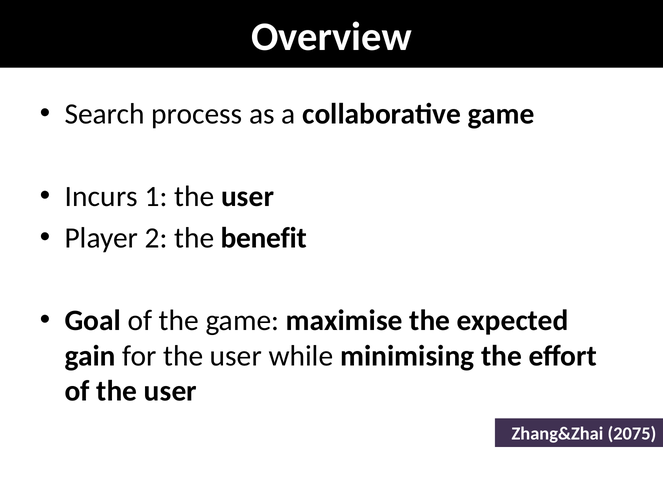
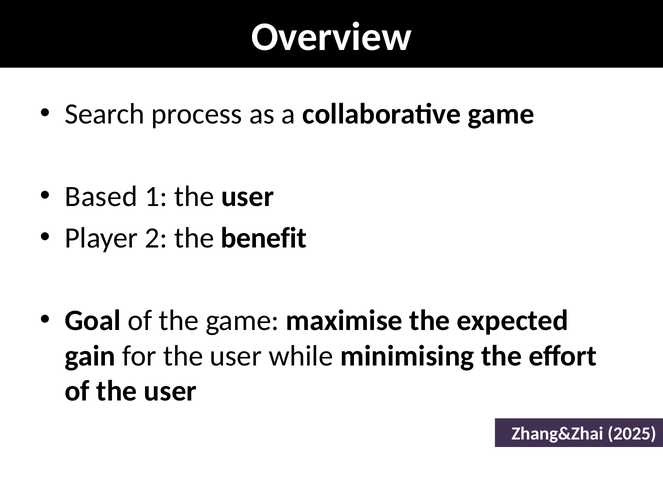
Incurs: Incurs -> Based (101, 197)
2075: 2075 -> 2025 (632, 434)
